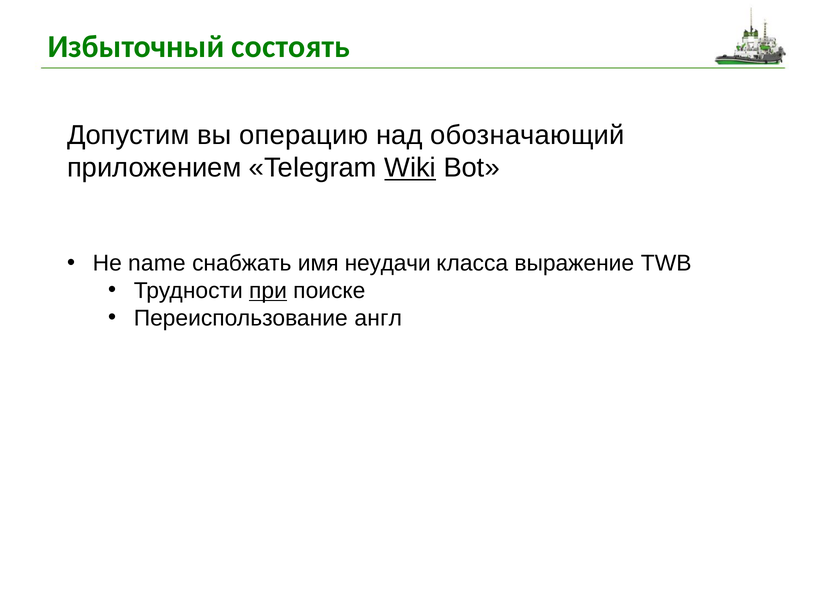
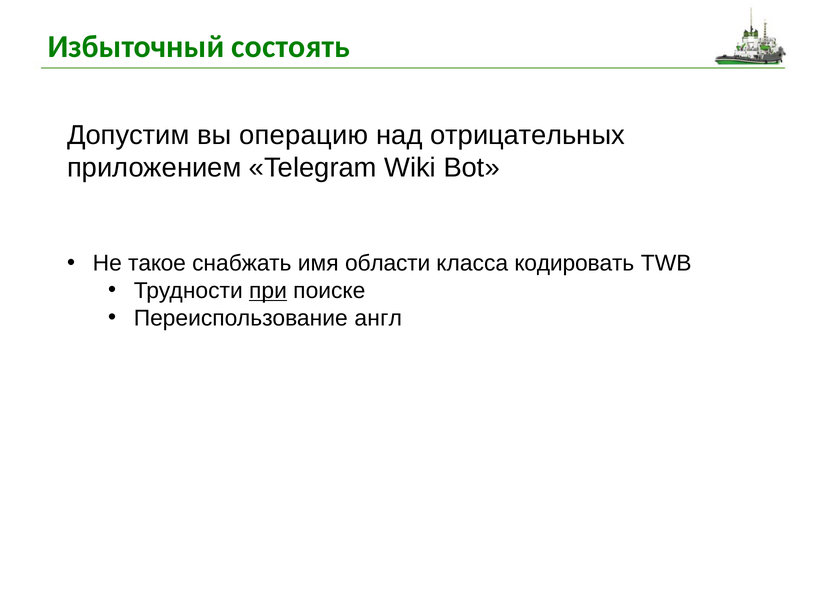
обозначающий: обозначающий -> отрицательных (528, 135)
Wiki underline: present -> none (410, 168)
name: name -> такое (157, 263)
неудачи: неудачи -> области (388, 263)
выражение: выражение -> кодировать (574, 263)
